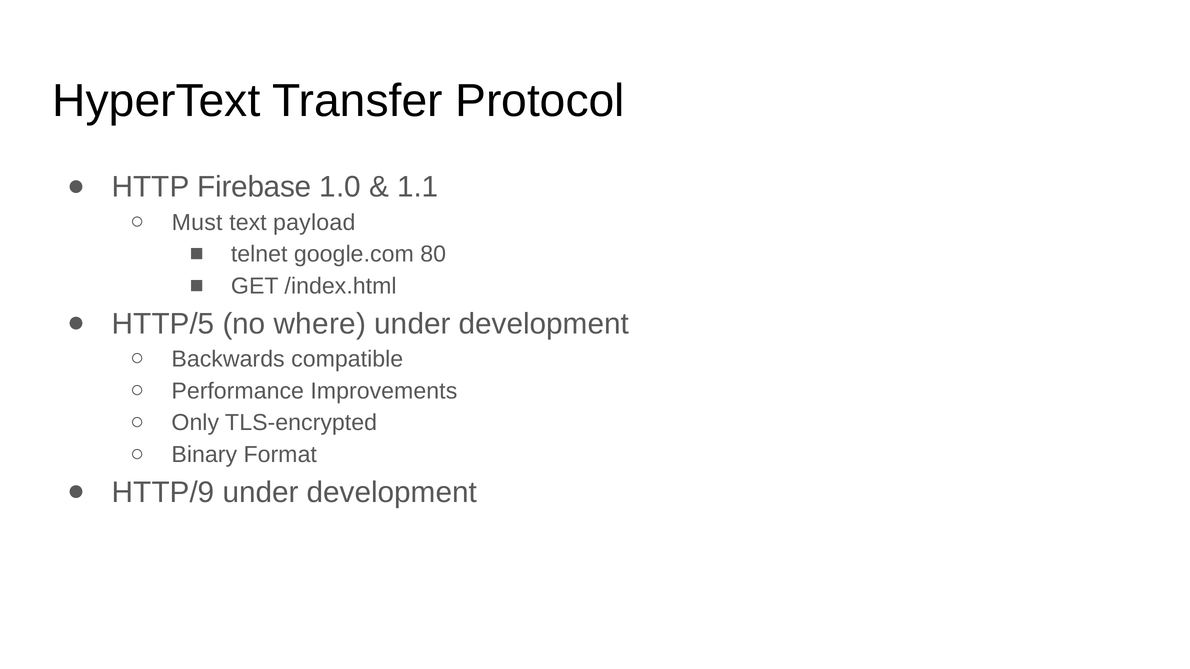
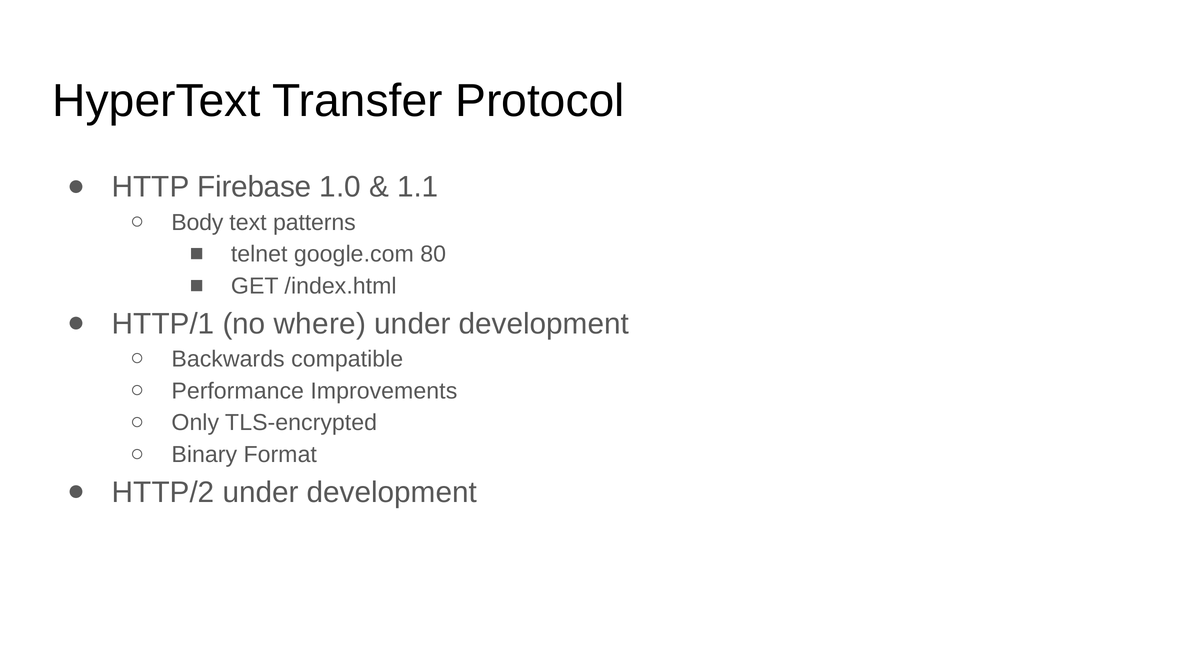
Must: Must -> Body (197, 223)
payload: payload -> patterns (314, 223)
HTTP/5: HTTP/5 -> HTTP/1 (163, 324)
HTTP/9: HTTP/9 -> HTTP/2 (163, 493)
